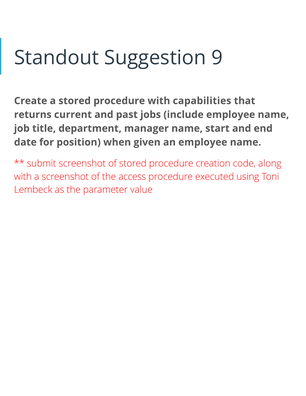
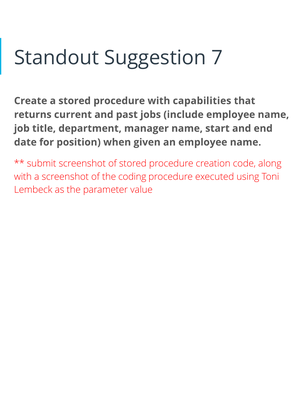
9: 9 -> 7 (217, 58)
access: access -> coding (132, 177)
